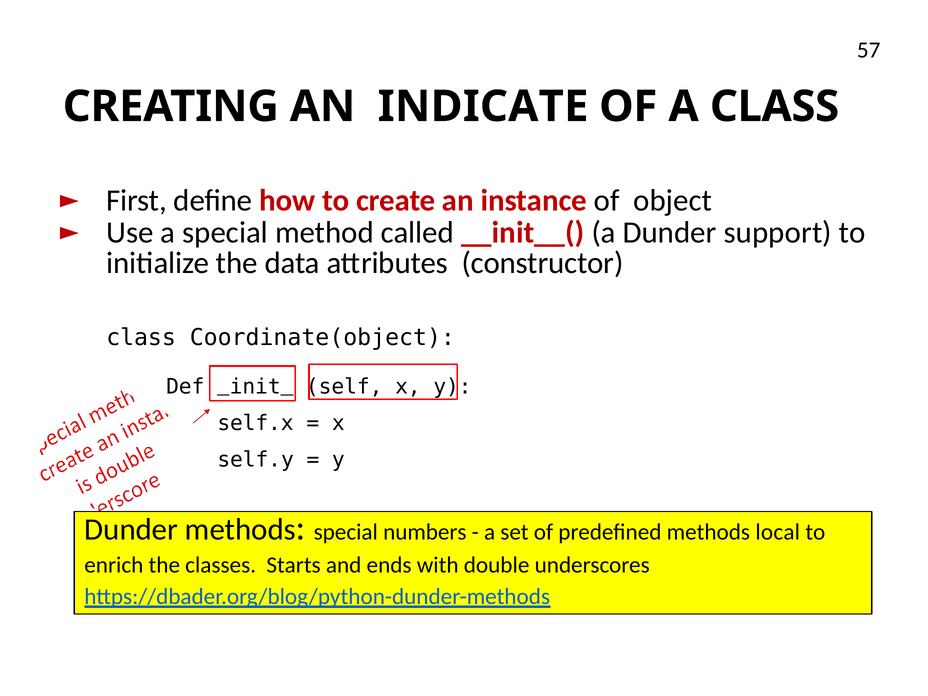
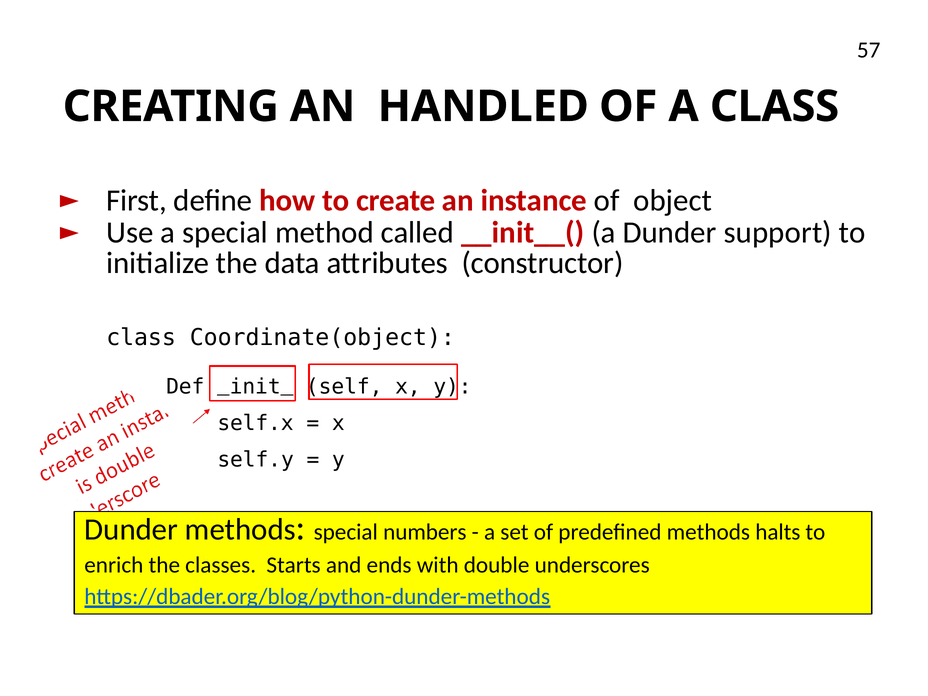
INDICATE: INDICATE -> HANDLED (483, 107)
local: local -> halts (778, 532)
